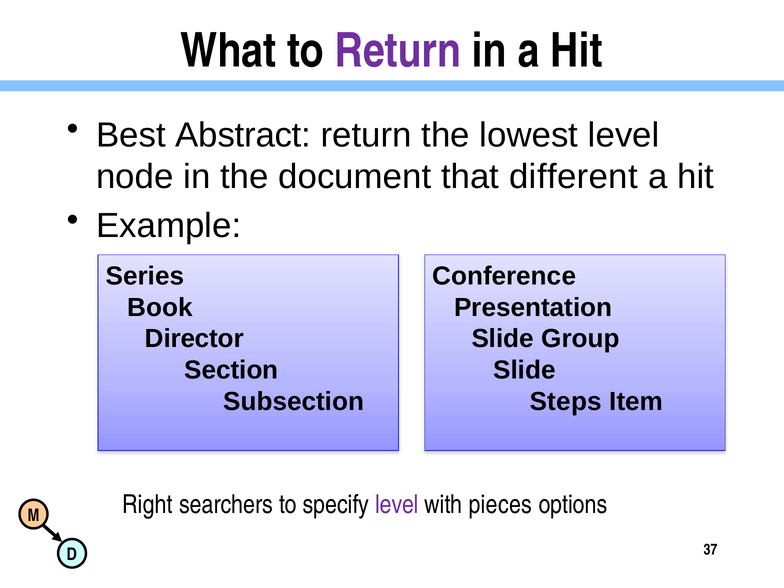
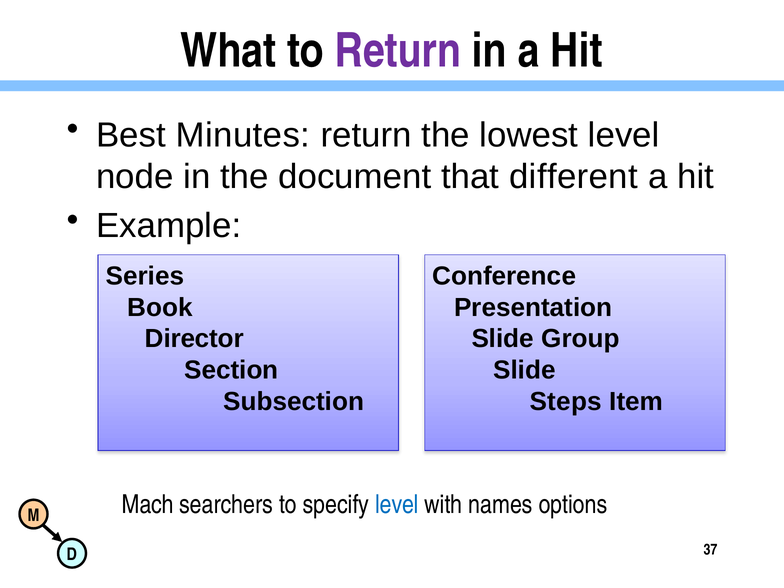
Abstract: Abstract -> Minutes (243, 135)
Right: Right -> Mach (148, 505)
level colour: purple -> blue (397, 505)
pieces: pieces -> names (500, 505)
